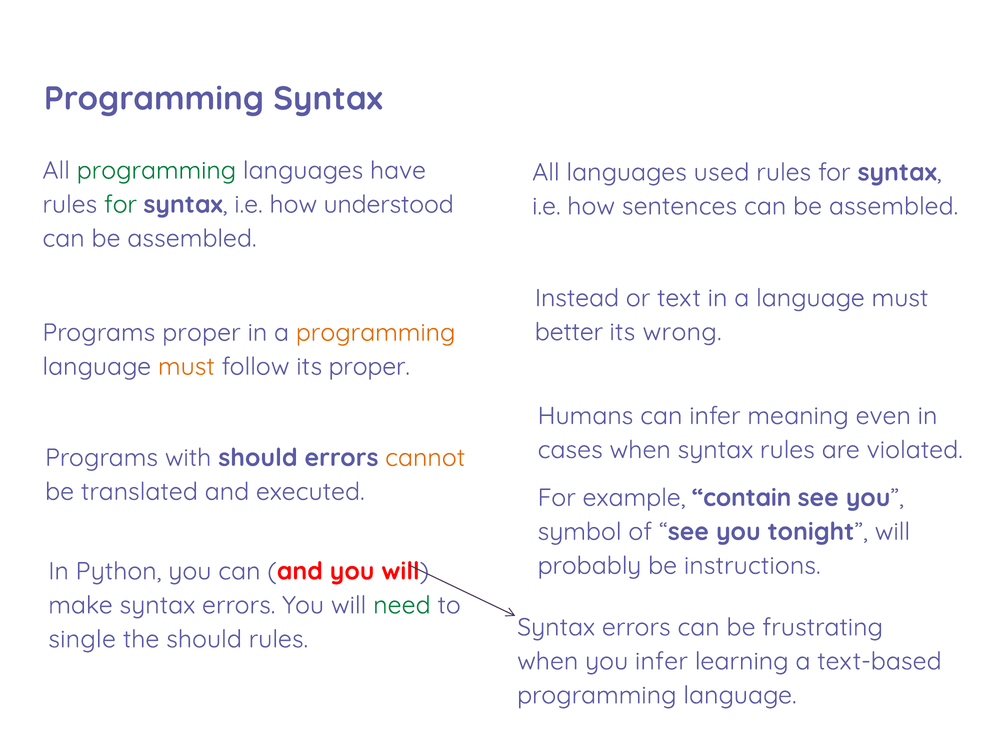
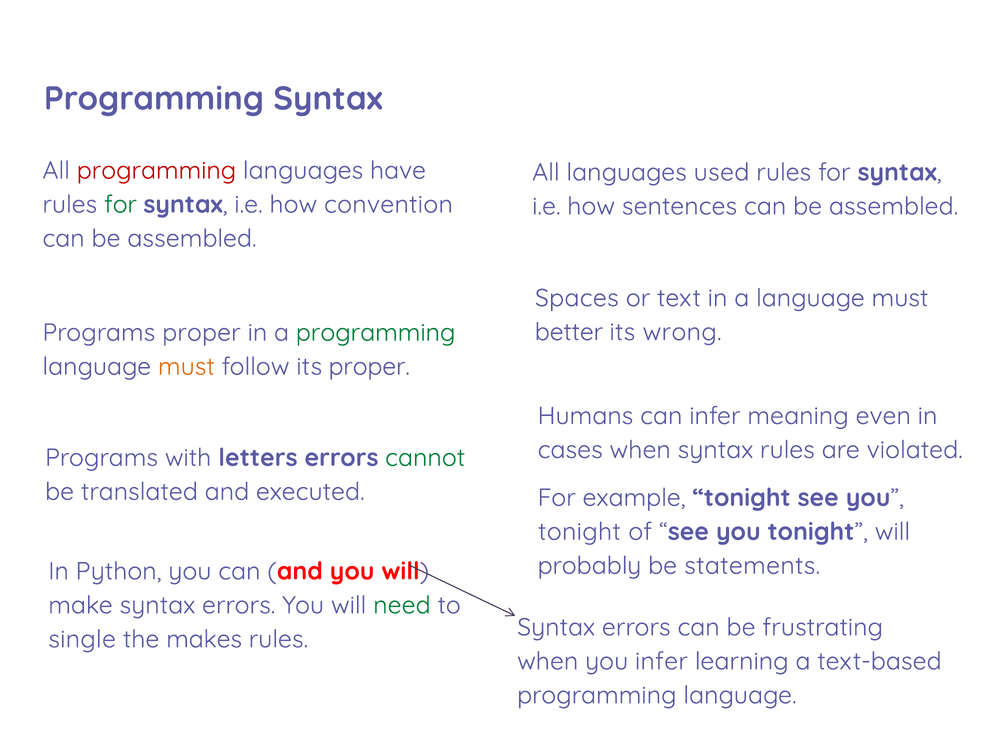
programming colour: green -> red (156, 171)
understood: understood -> convention (388, 205)
Instead: Instead -> Spaces (577, 298)
programming colour: orange -> green (376, 333)
with should: should -> letters (258, 458)
cannot colour: orange -> green (425, 458)
example contain: contain -> tonight (742, 498)
symbol: symbol -> tonight (579, 532)
instructions: instructions -> statements (752, 566)
the should: should -> makes (204, 639)
